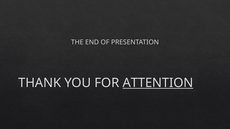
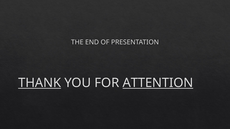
THANK underline: none -> present (40, 83)
